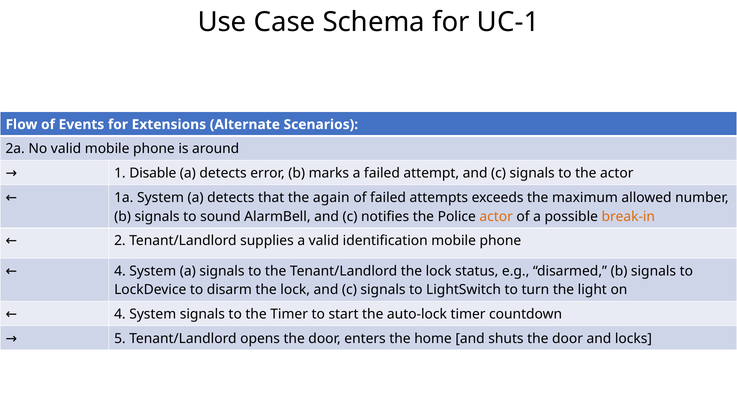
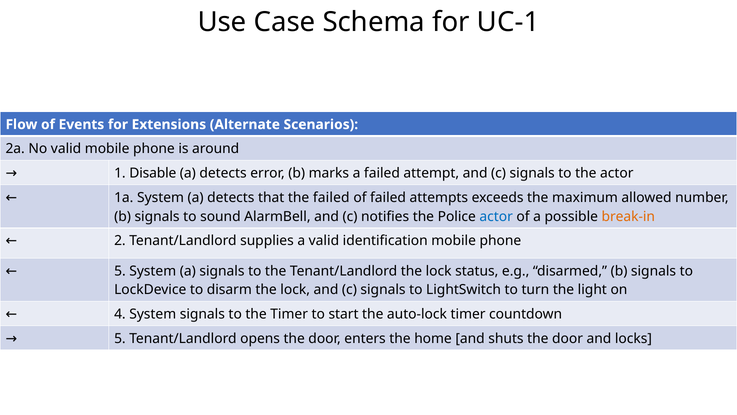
the again: again -> failed (331, 197)
actor colour: orange -> blue (496, 216)
4: 4 -> 5 (120, 271)
